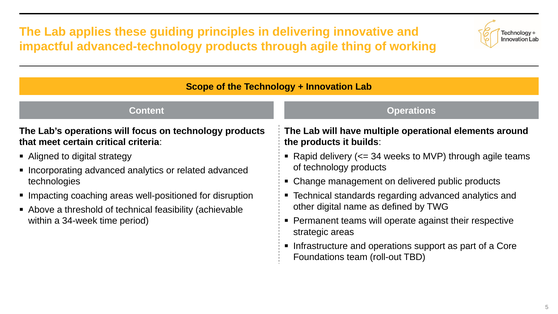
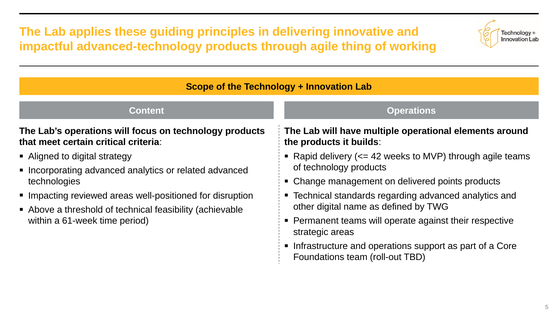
34: 34 -> 42 (376, 156)
public: public -> points (450, 181)
coaching: coaching -> reviewed (89, 196)
34-week: 34-week -> 61-week (80, 221)
